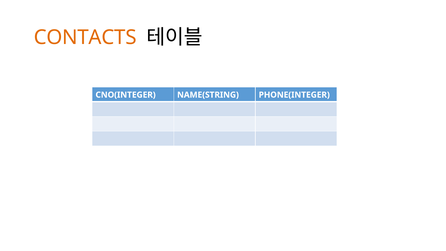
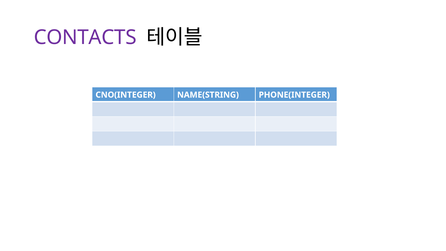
CONTACTS colour: orange -> purple (85, 37)
